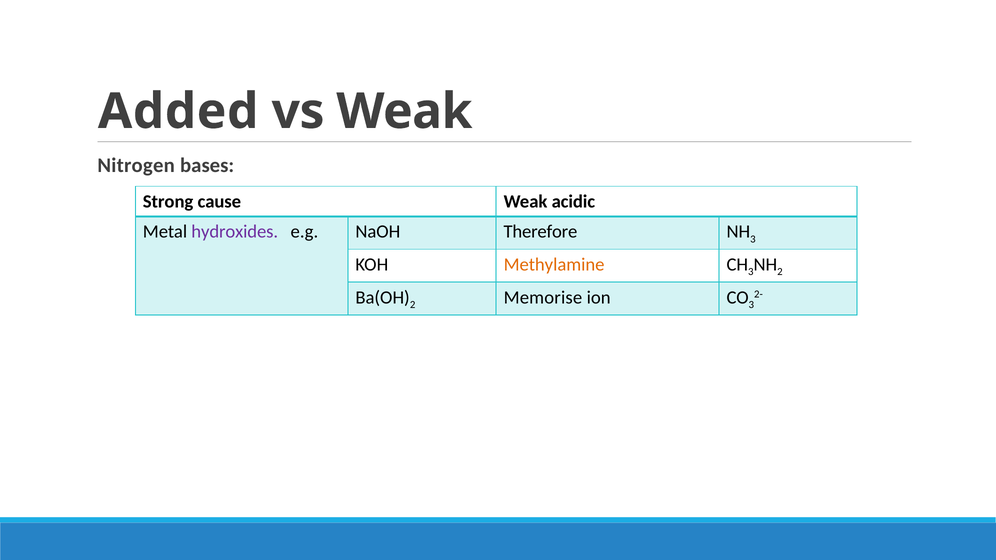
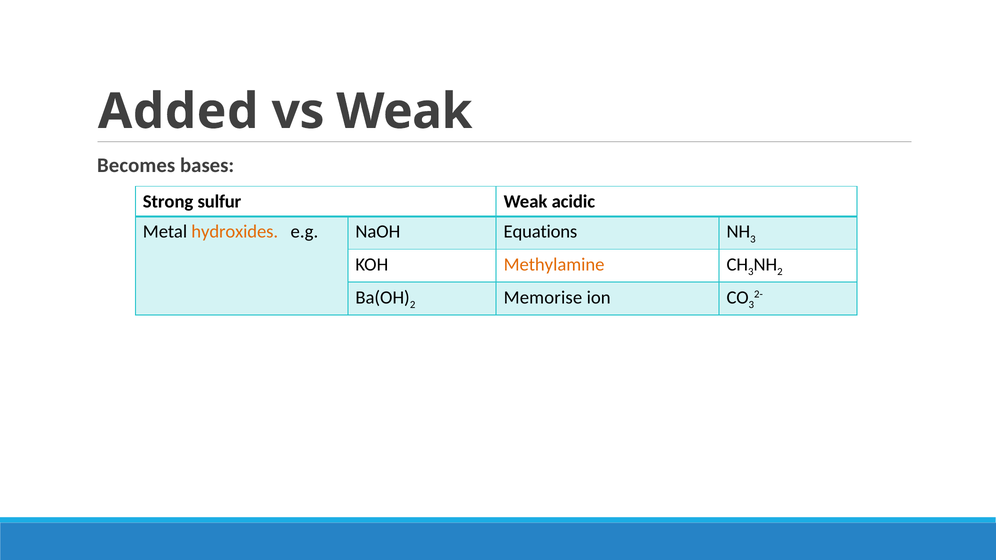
Nitrogen: Nitrogen -> Becomes (136, 166)
cause: cause -> sulfur (219, 202)
hydroxides colour: purple -> orange (235, 232)
Therefore: Therefore -> Equations (540, 232)
